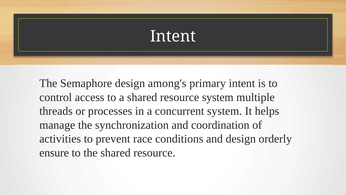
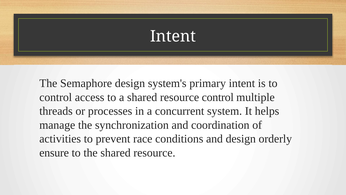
among's: among's -> system's (167, 83)
resource system: system -> control (218, 97)
